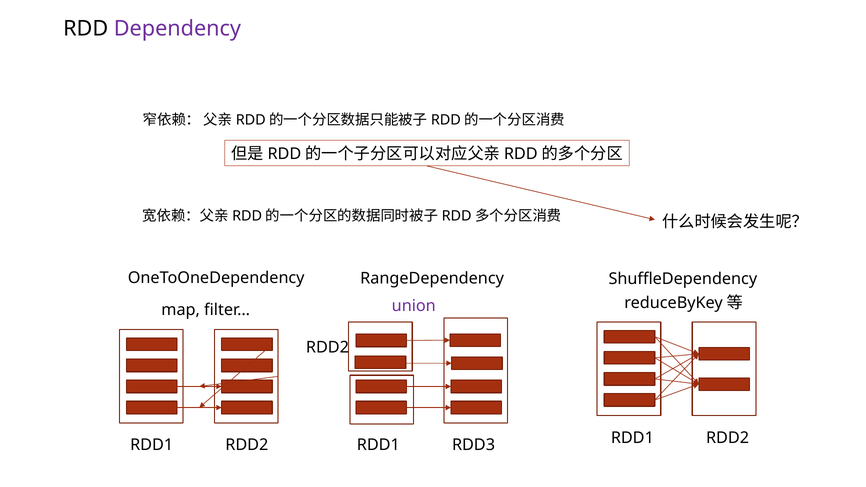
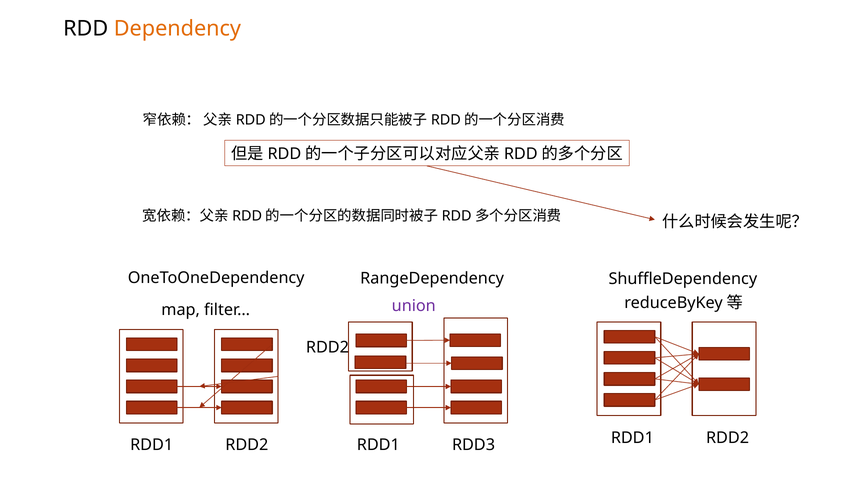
Dependency colour: purple -> orange (177, 29)
